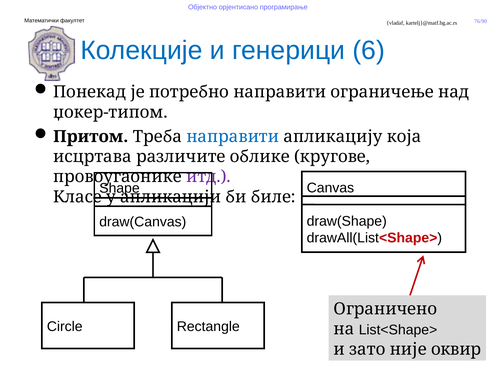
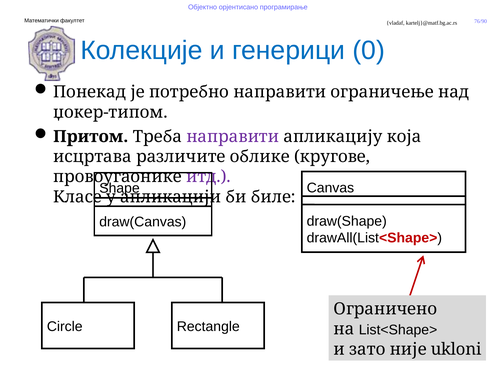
6: 6 -> 0 (369, 50)
направити colour: blue -> purple (233, 137)
оквир: оквир -> ukloni (456, 349)
